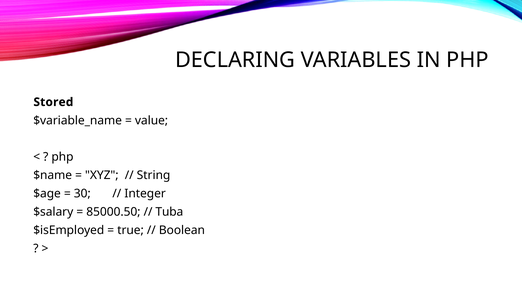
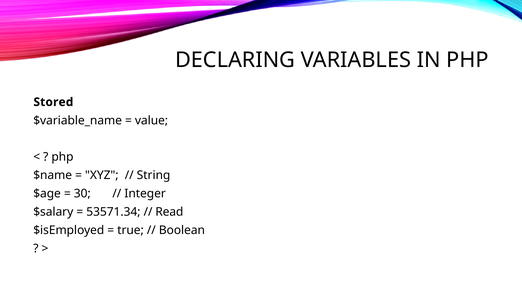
85000.50: 85000.50 -> 53571.34 (113, 212)
Tuba: Tuba -> Read (169, 212)
